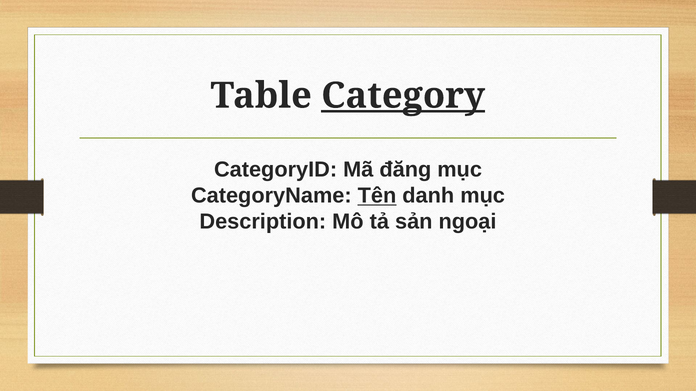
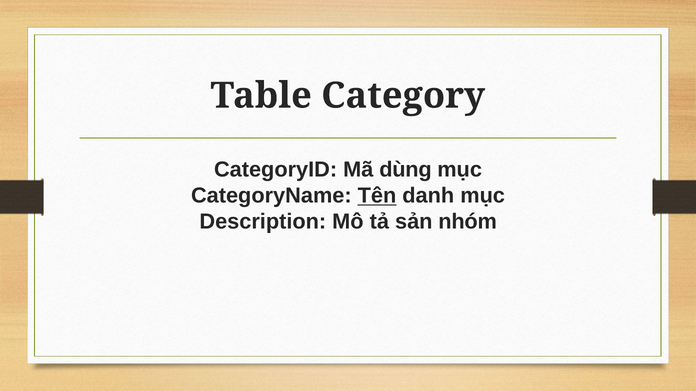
Category underline: present -> none (403, 96)
đăng: đăng -> dùng (405, 170)
ngoại: ngoại -> nhóm (468, 222)
